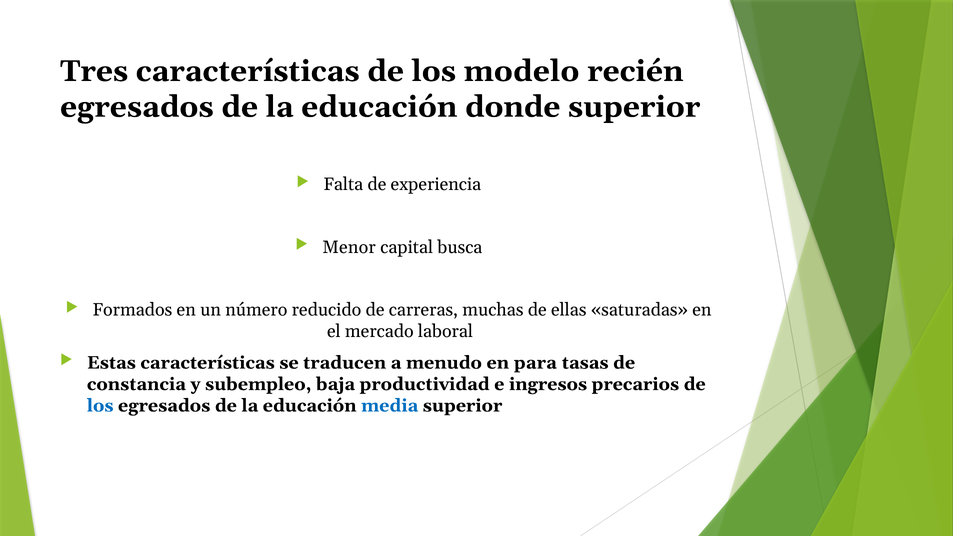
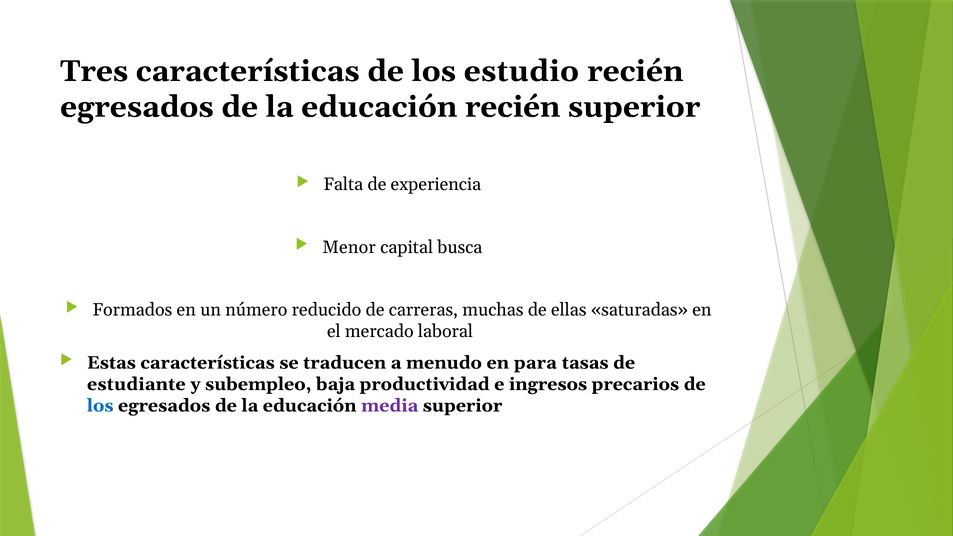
modelo: modelo -> estudio (521, 71)
educación donde: donde -> recién (513, 107)
constancia: constancia -> estudiante (136, 384)
media colour: blue -> purple (390, 406)
